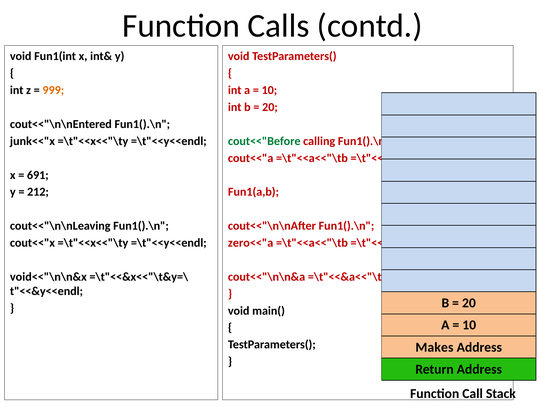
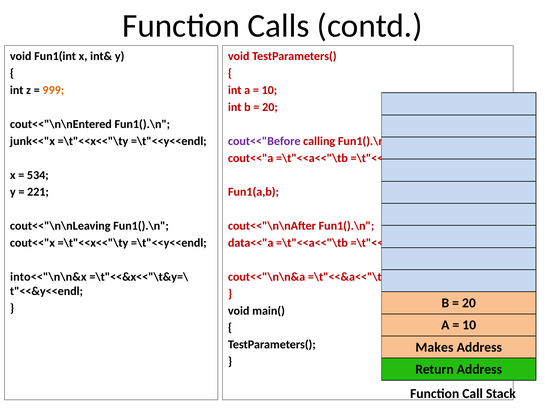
cout<<"Before colour: green -> purple (264, 141)
691: 691 -> 534 (38, 175)
212: 212 -> 221 (38, 192)
zero<<"a: zero<<"a -> data<<"a (251, 243)
void<<"\n\n&x: void<<"\n\n&x -> into<<"\n\n&x (48, 277)
